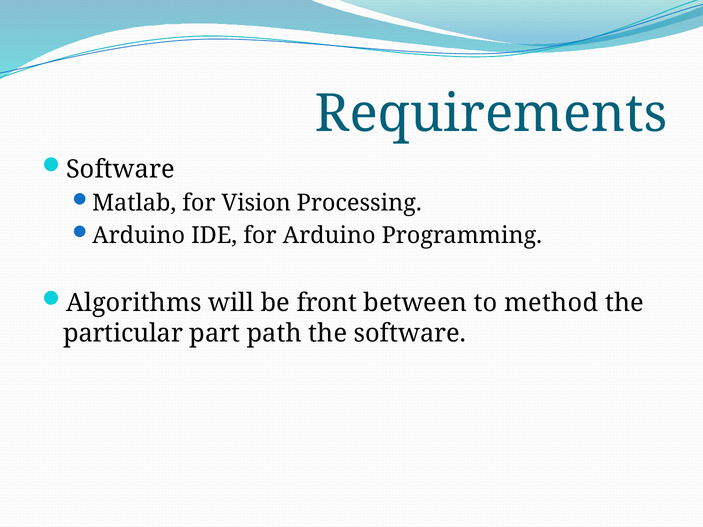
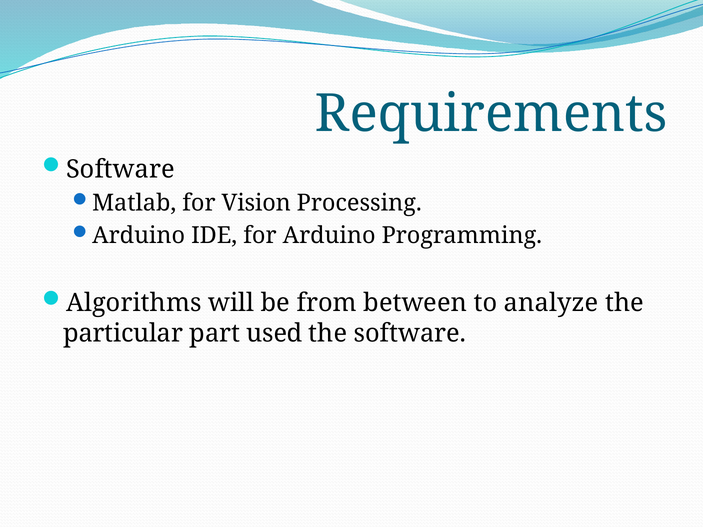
front: front -> from (327, 303)
method: method -> analyze (551, 303)
path: path -> used (274, 334)
